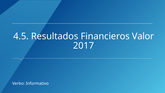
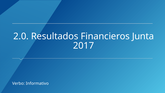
4.5: 4.5 -> 2.0 (21, 36)
Valor: Valor -> Junta (143, 36)
